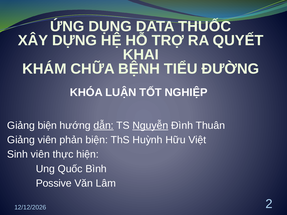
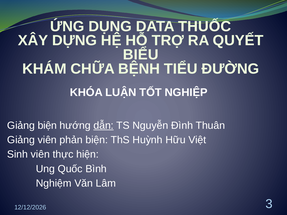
KHAI: KHAI -> BIỂU (141, 55)
Nguyễn underline: present -> none (150, 126)
Possive: Possive -> Nghiệm (54, 184)
2: 2 -> 3 (269, 204)
